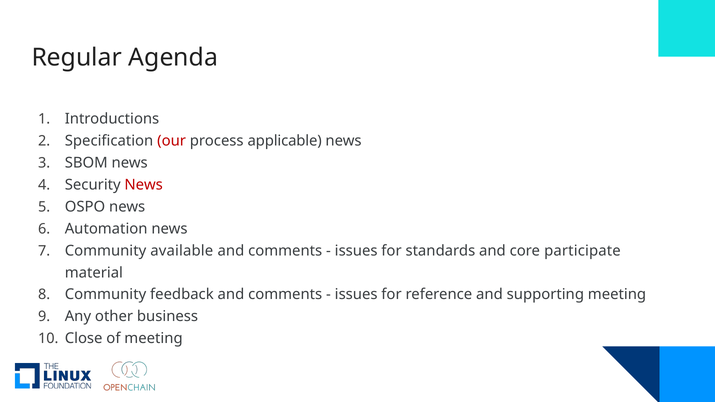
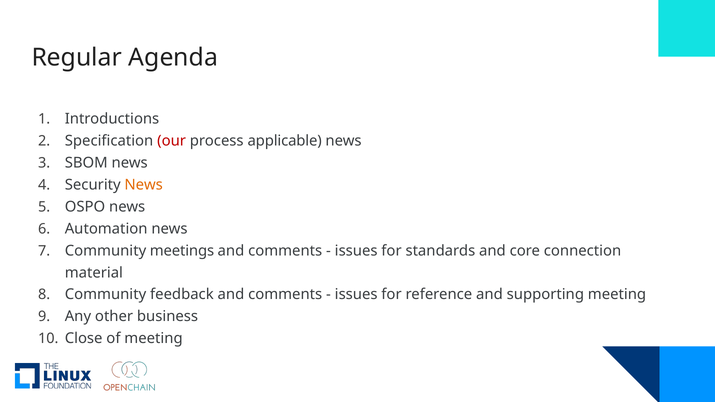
News colour: red -> orange (144, 185)
available: available -> meetings (182, 251)
participate: participate -> connection (583, 251)
